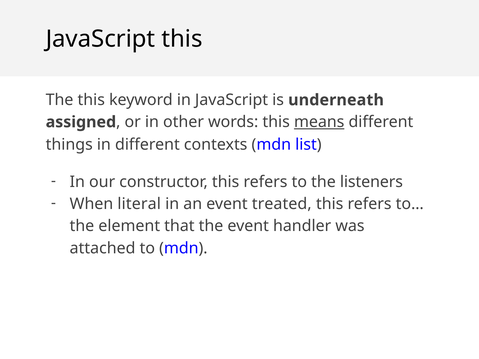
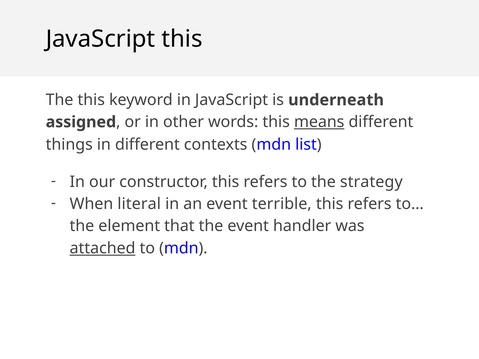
listeners: listeners -> strategy (371, 182)
treated: treated -> terrible (282, 204)
attached underline: none -> present (103, 249)
